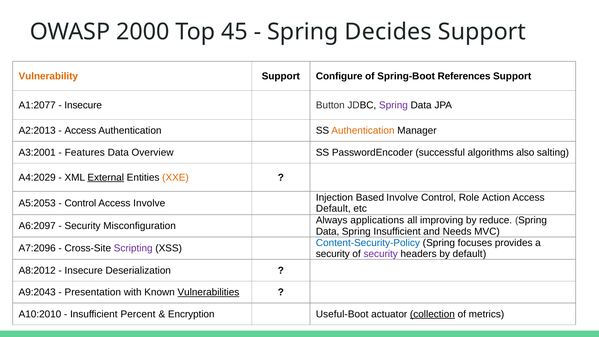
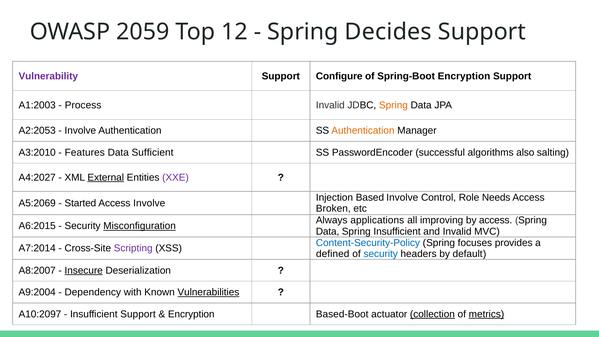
2000: 2000 -> 2059 (143, 32)
45: 45 -> 12 (234, 32)
Vulnerability colour: orange -> purple (48, 76)
Spring-Boot References: References -> Encryption (464, 76)
A1:2077: A1:2077 -> A1:2003 (37, 105)
Insecure: Insecure -> Process (83, 105)
Button: Button -> Invalid (330, 105)
Spring colour: purple -> orange (393, 105)
A2:2013: A2:2013 -> A2:2053 (37, 131)
Access: Access -> Involve (80, 131)
A3:2001: A3:2001 -> A3:2010 (37, 152)
Overview: Overview -> Sufficient (153, 152)
A4:2029: A4:2029 -> A4:2027 (37, 177)
XXE colour: orange -> purple (175, 177)
Action: Action -> Needs (496, 197)
A5:2053: A5:2053 -> A5:2069 (37, 203)
Control: Control -> Started (80, 203)
Default: Default -> Broken (333, 209)
by reduce: reduce -> access (496, 220)
A6:2097: A6:2097 -> A6:2015 (37, 226)
Misconfiguration underline: none -> present (140, 226)
and Needs: Needs -> Invalid (457, 231)
A7:2096: A7:2096 -> A7:2014 (37, 248)
security: security -> defined (333, 254)
security colour: purple -> blue (381, 254)
A8:2012: A8:2012 -> A8:2007 (37, 270)
Insecure underline: none -> present (84, 270)
A9:2043: A9:2043 -> A9:2004 (37, 292)
Presentation: Presentation -> Dependency (93, 292)
A10:2010: A10:2010 -> A10:2097 (40, 314)
Insufficient Percent: Percent -> Support (138, 314)
Useful-Boot: Useful-Boot -> Based-Boot (342, 314)
metrics underline: none -> present (486, 314)
